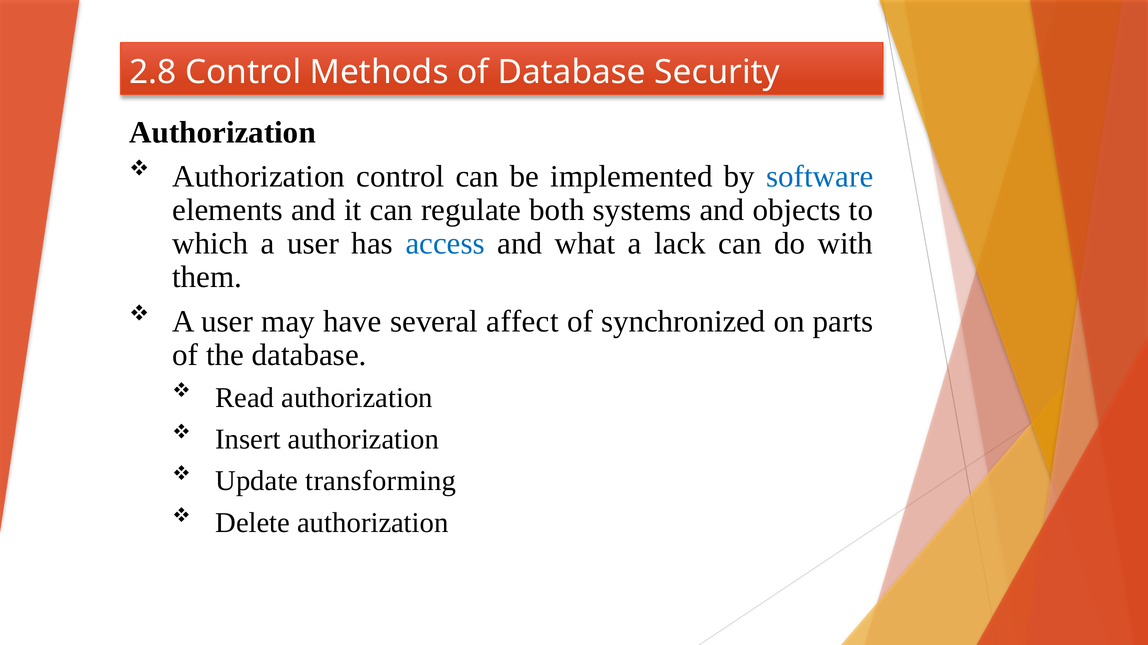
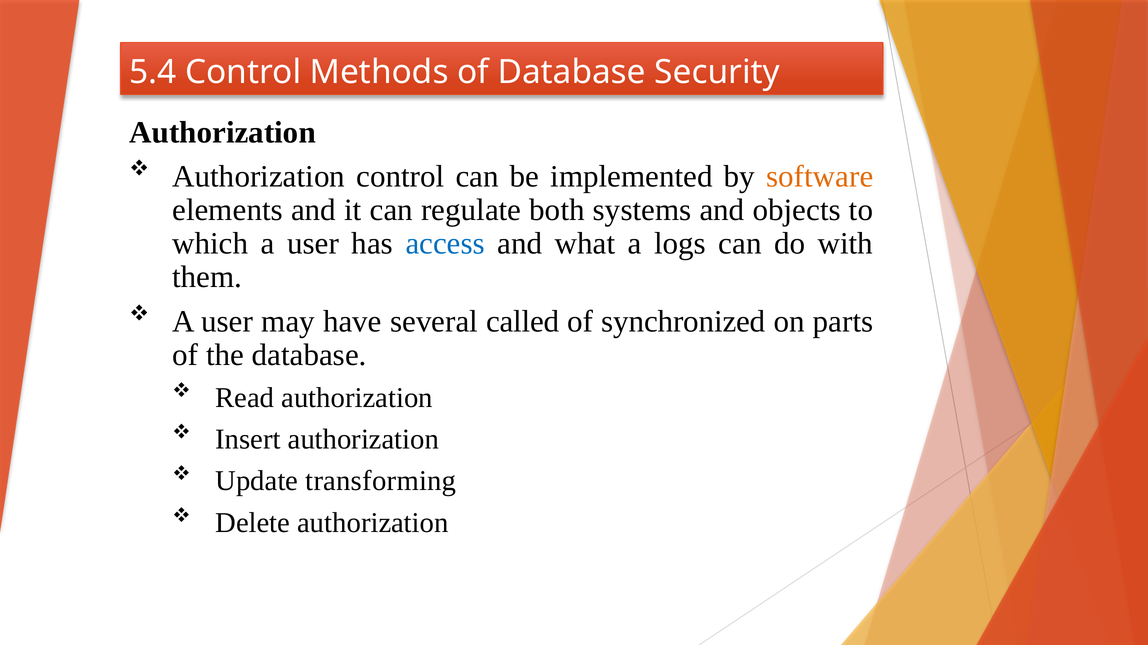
2.8: 2.8 -> 5.4 (153, 73)
software colour: blue -> orange (820, 177)
lack: lack -> logs (680, 244)
affect: affect -> called (523, 322)
